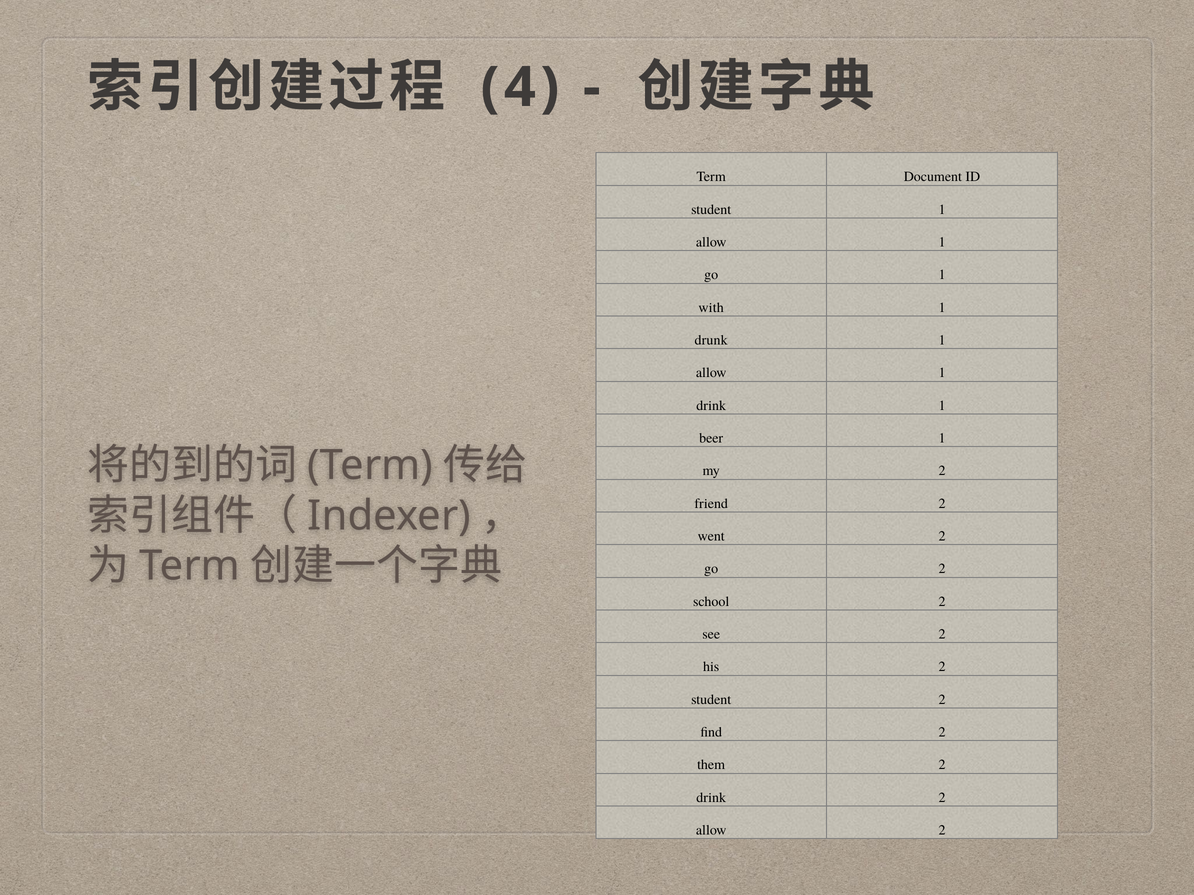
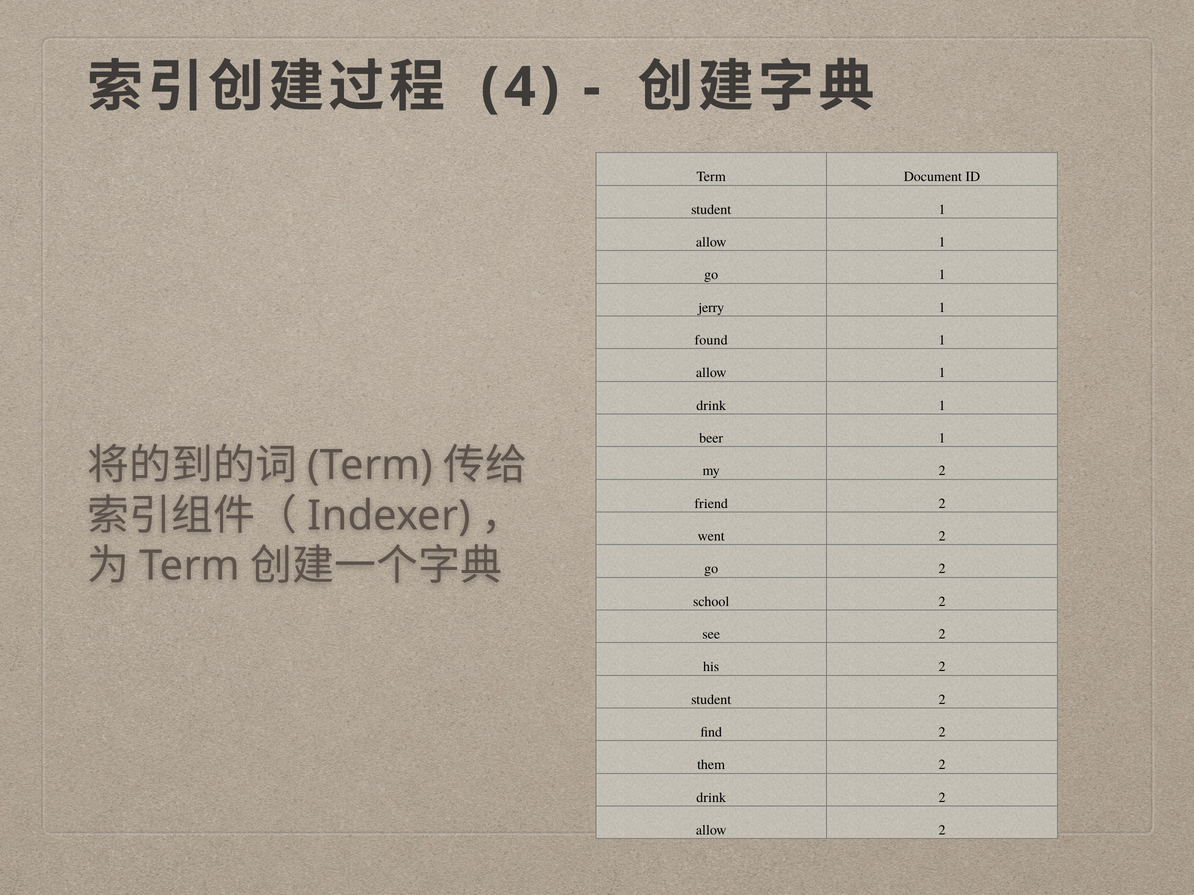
with: with -> jerry (711, 308)
drunk: drunk -> found (711, 340)
